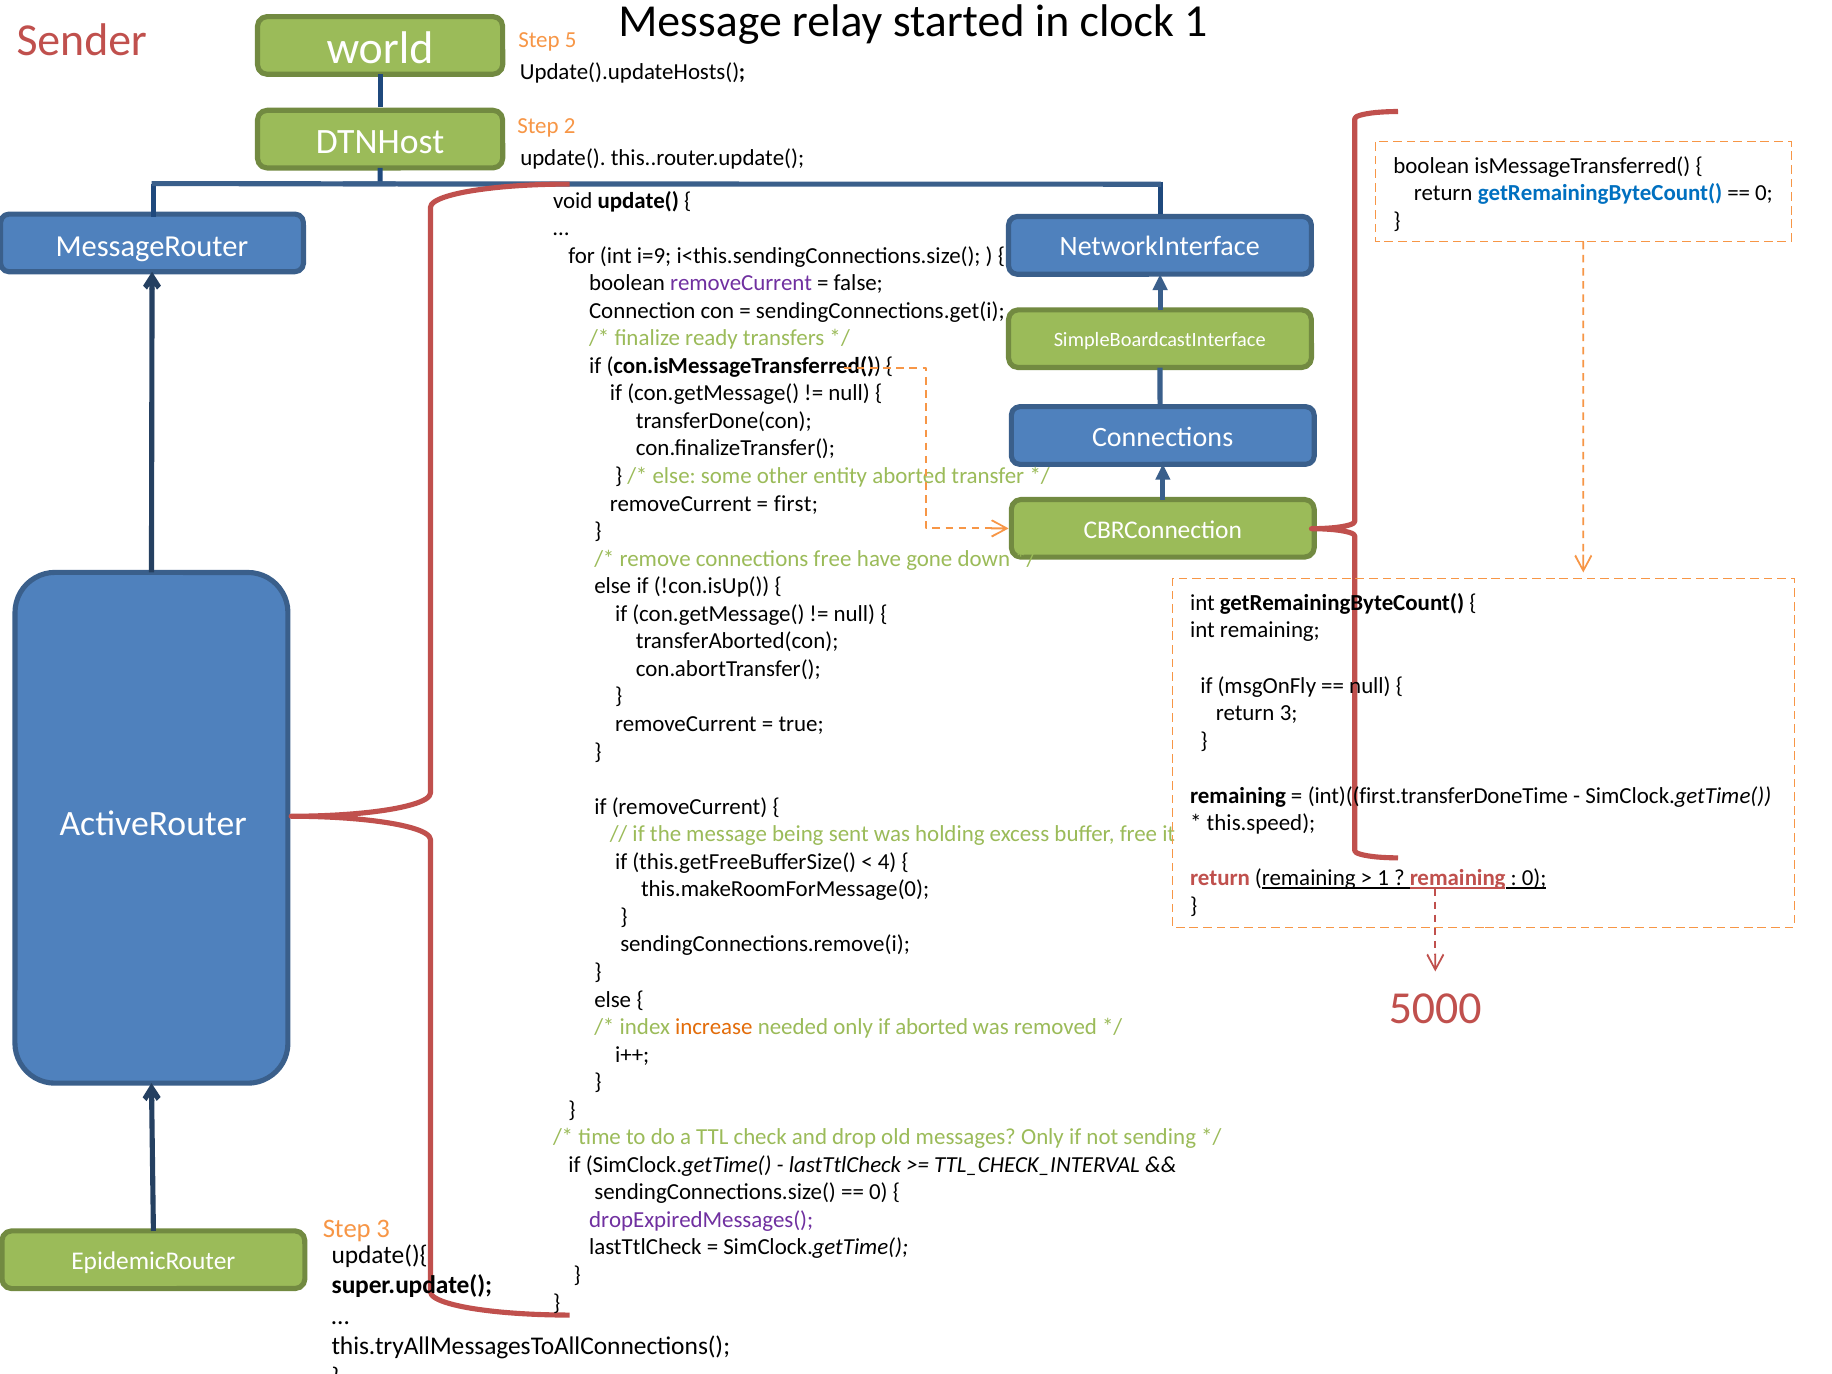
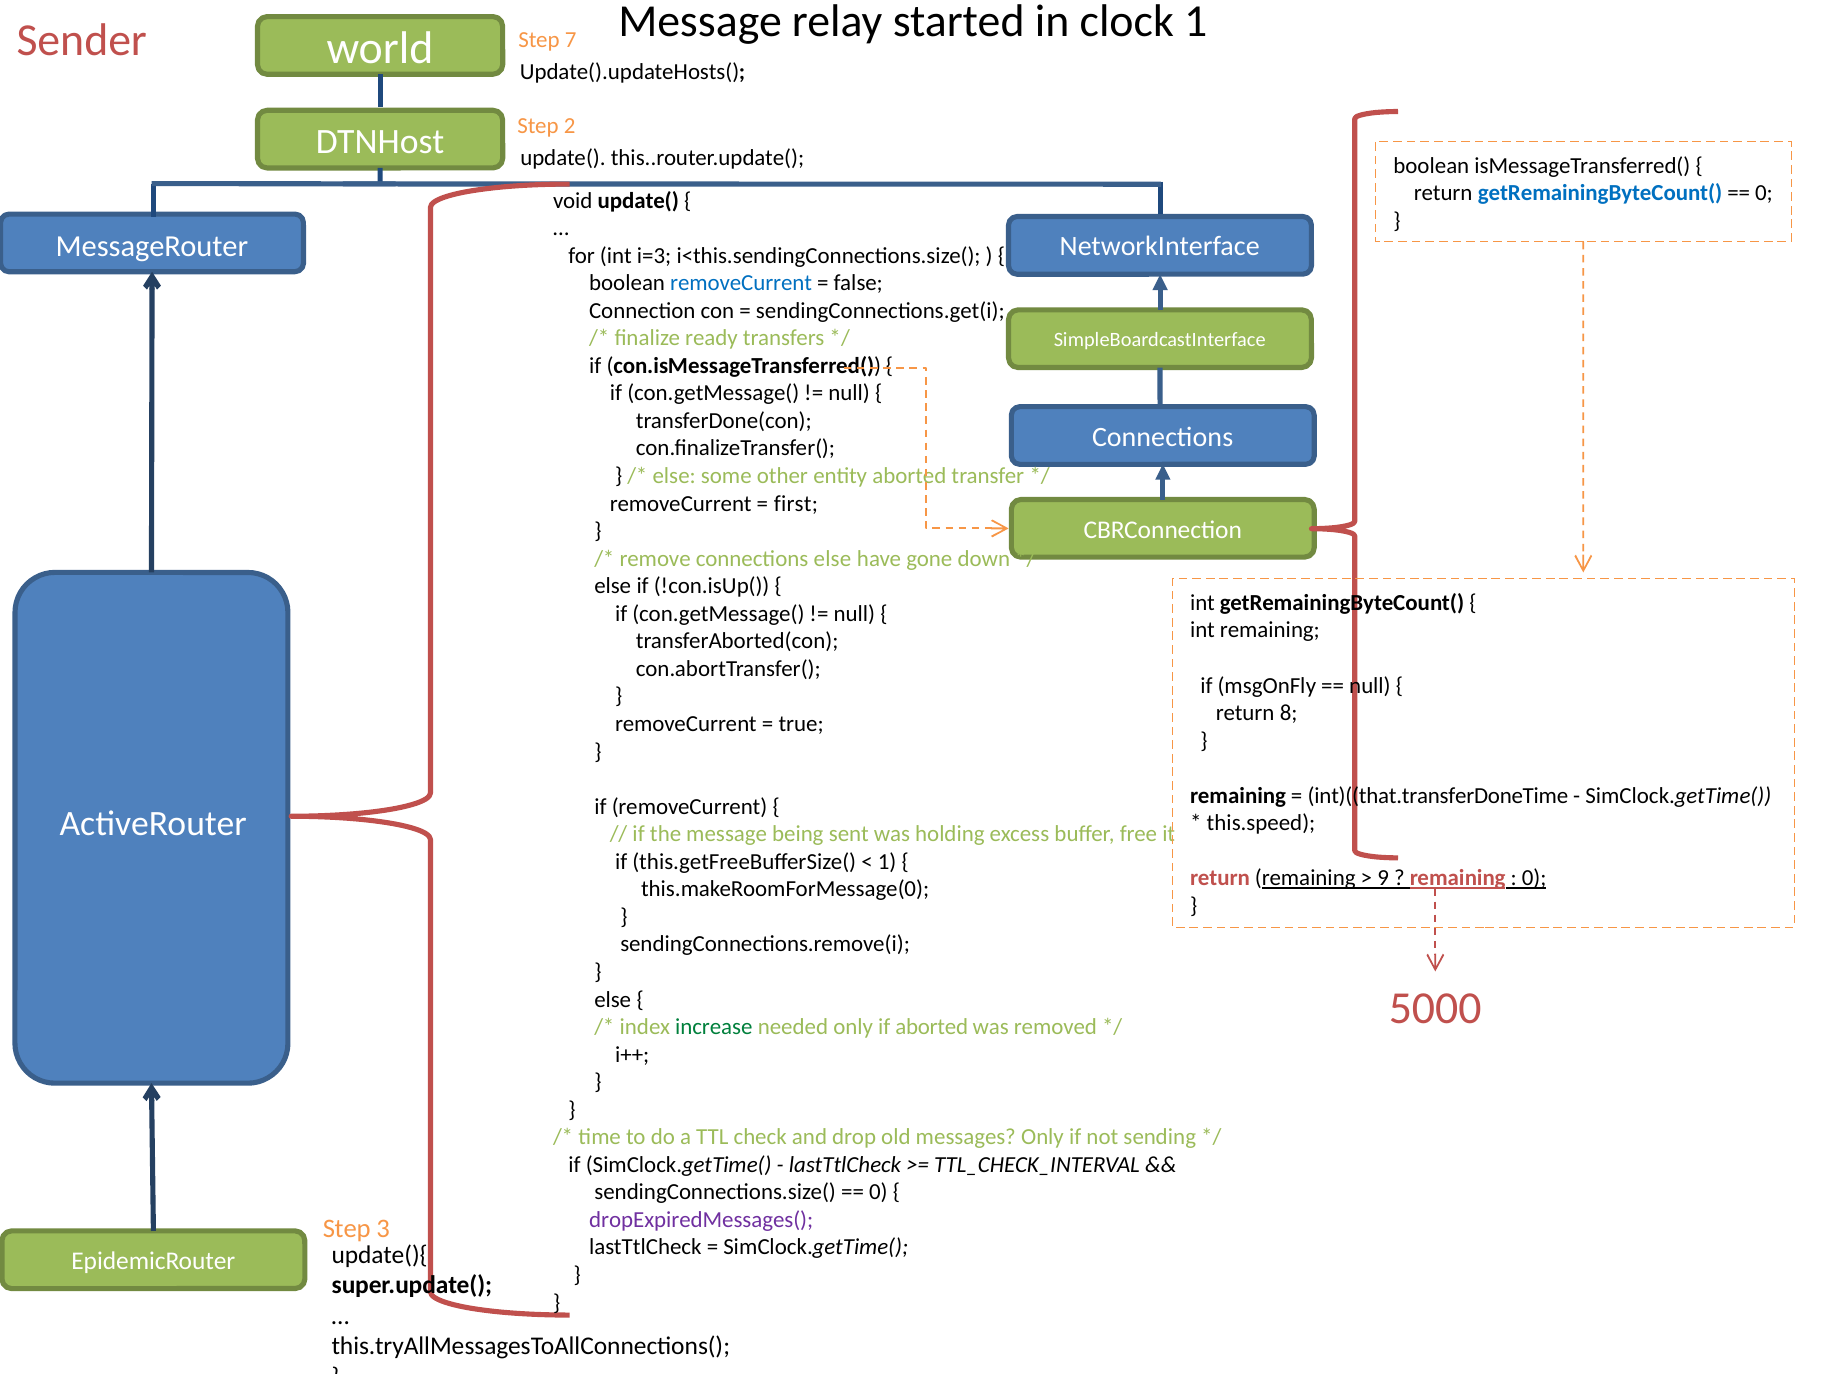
5: 5 -> 7 (571, 39)
i=9: i=9 -> i=3 (654, 256)
removeCurrent colour: purple -> blue (741, 283)
connections free: free -> else (832, 559)
return 3: 3 -> 8 (1289, 713)
int)((first.transferDoneTime: int)((first.transferDoneTime -> int)((that.transferDoneTime (1438, 796)
4: 4 -> 1 (887, 862)
1: 1 -> 9 (1383, 878)
increase colour: orange -> green (714, 1027)
